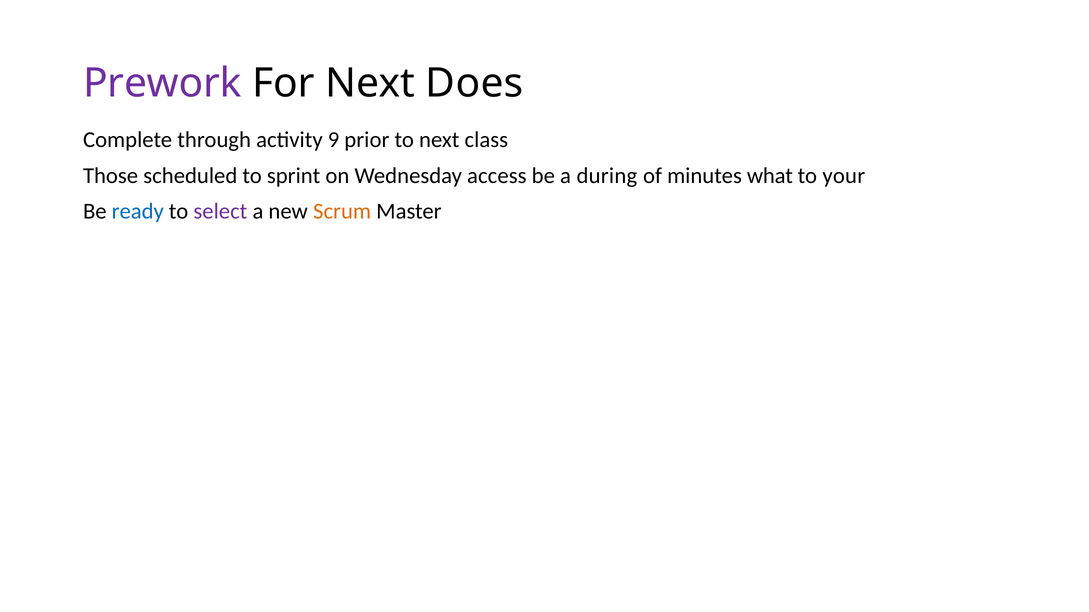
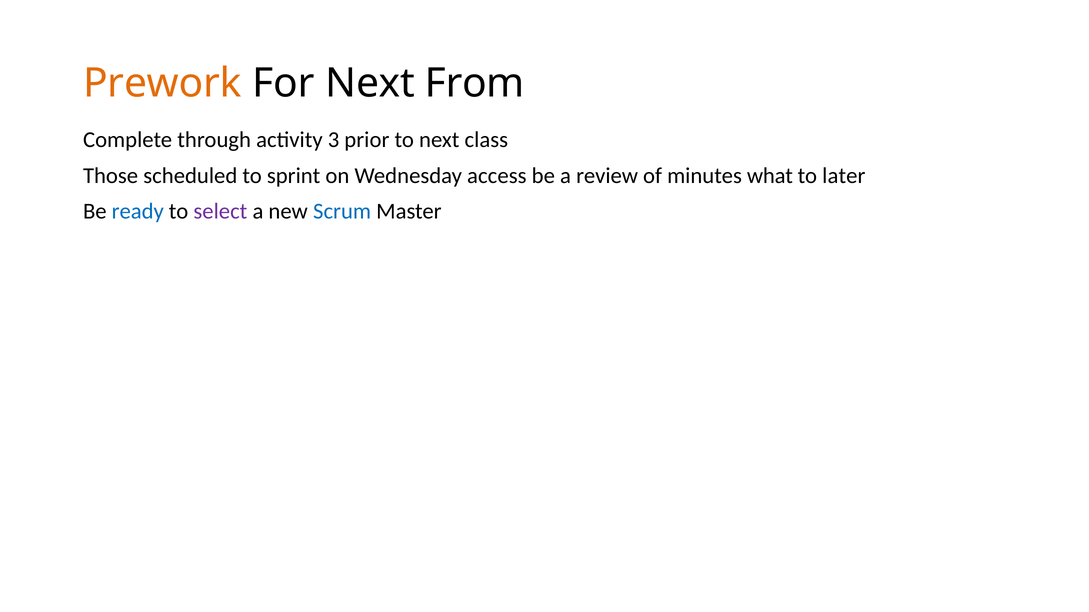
Prework colour: purple -> orange (162, 83)
Does: Does -> From (475, 83)
9: 9 -> 3 (334, 140)
during: during -> review (607, 176)
your: your -> later (844, 176)
Scrum colour: orange -> blue (342, 212)
